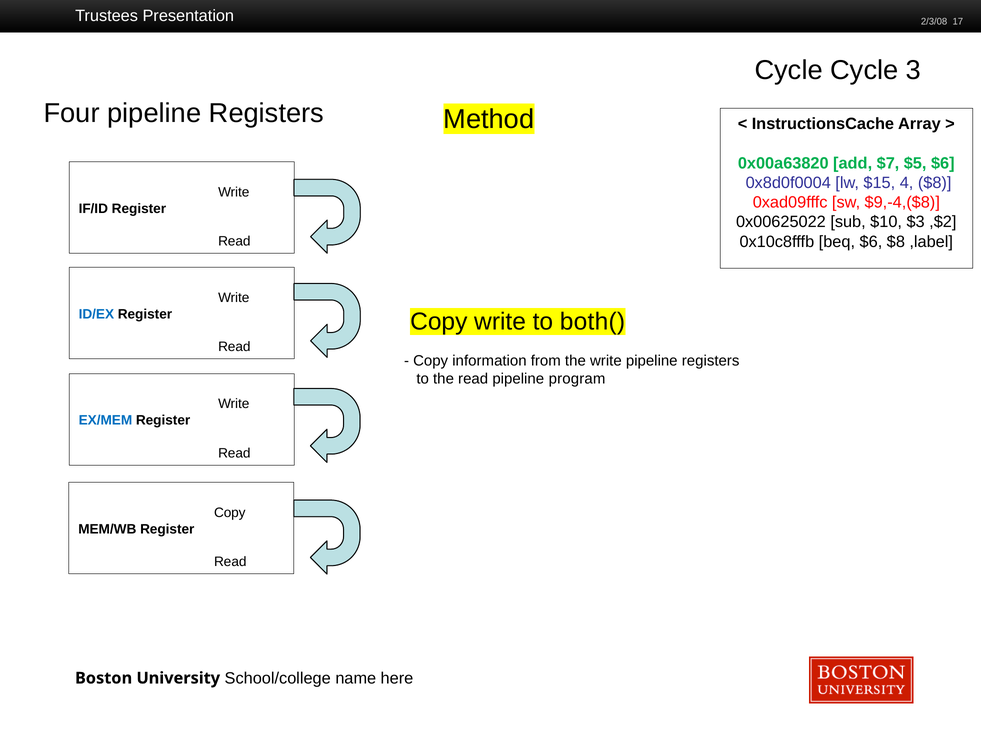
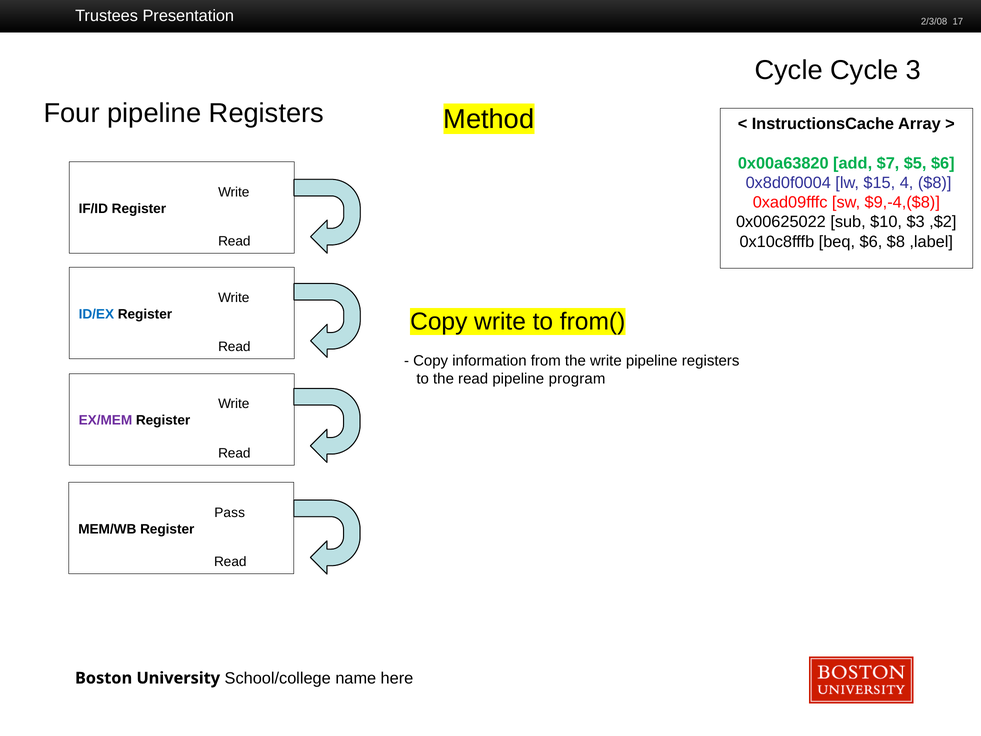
both(: both( -> from( (593, 322)
EX/MEM colour: blue -> purple (105, 420)
Copy: Copy -> Pass (230, 513)
